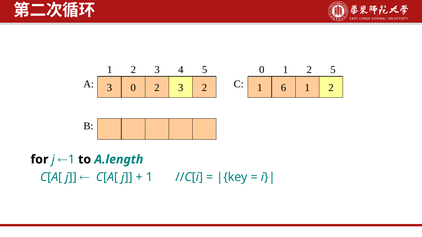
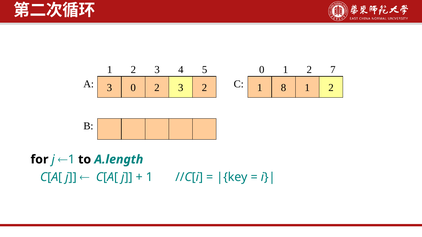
2 5: 5 -> 7 (333, 70)
6: 6 -> 8 (284, 88)
